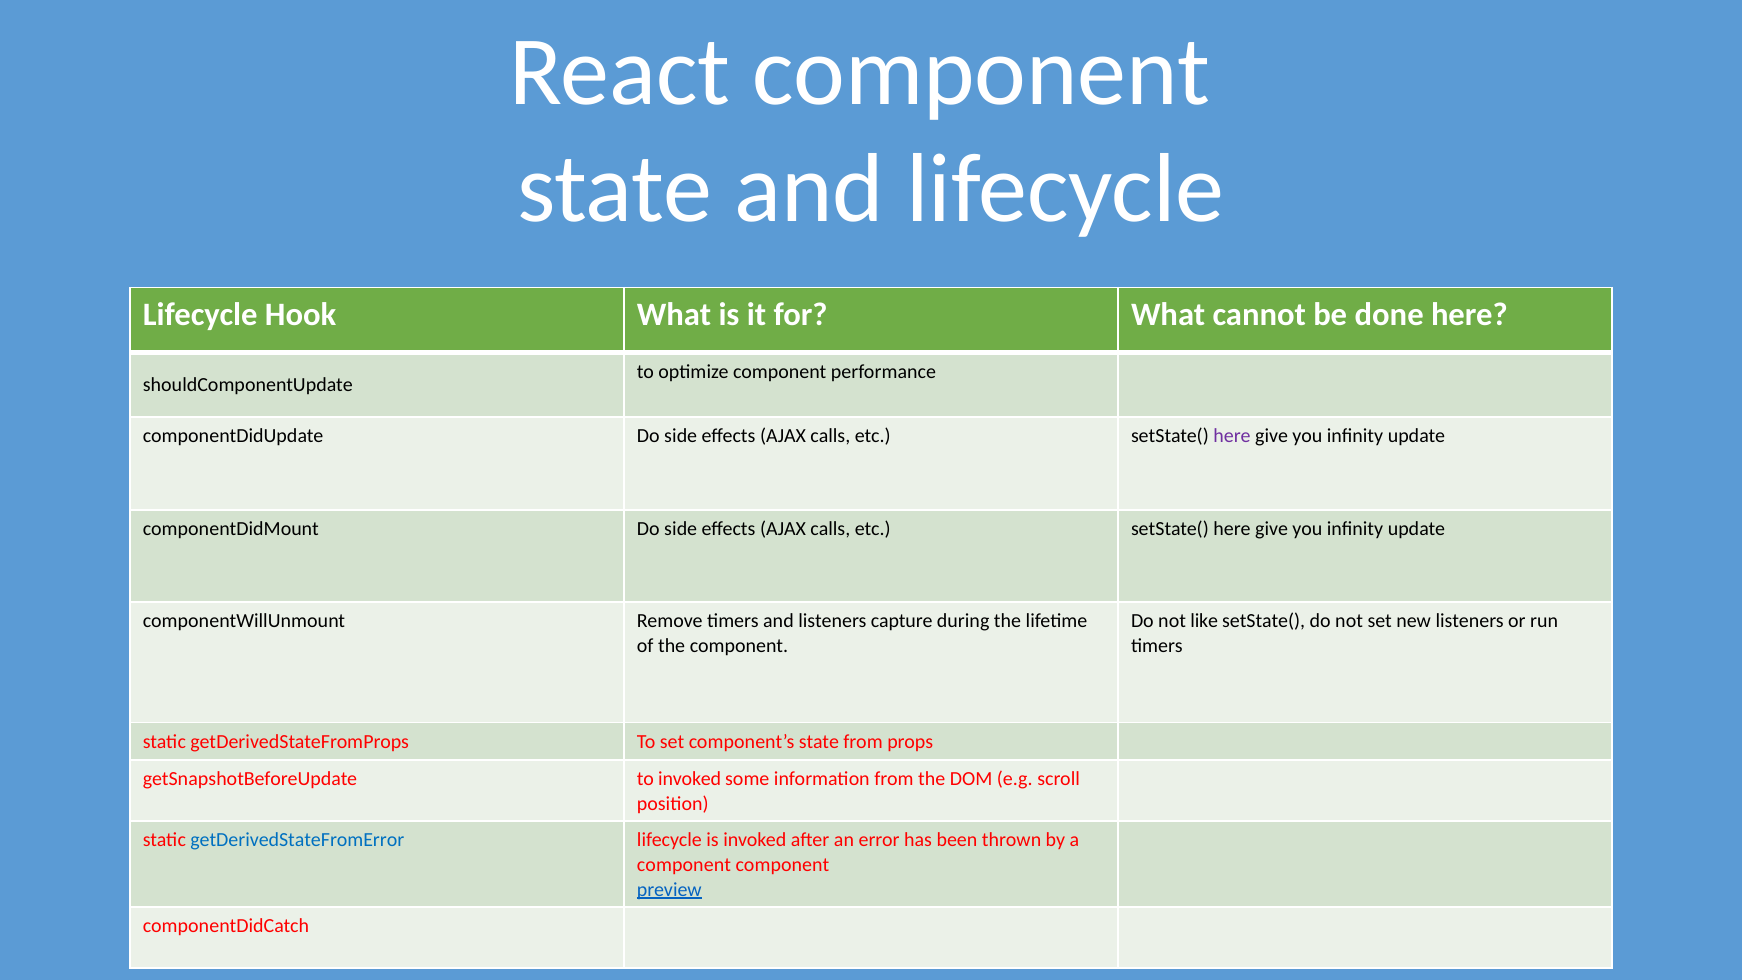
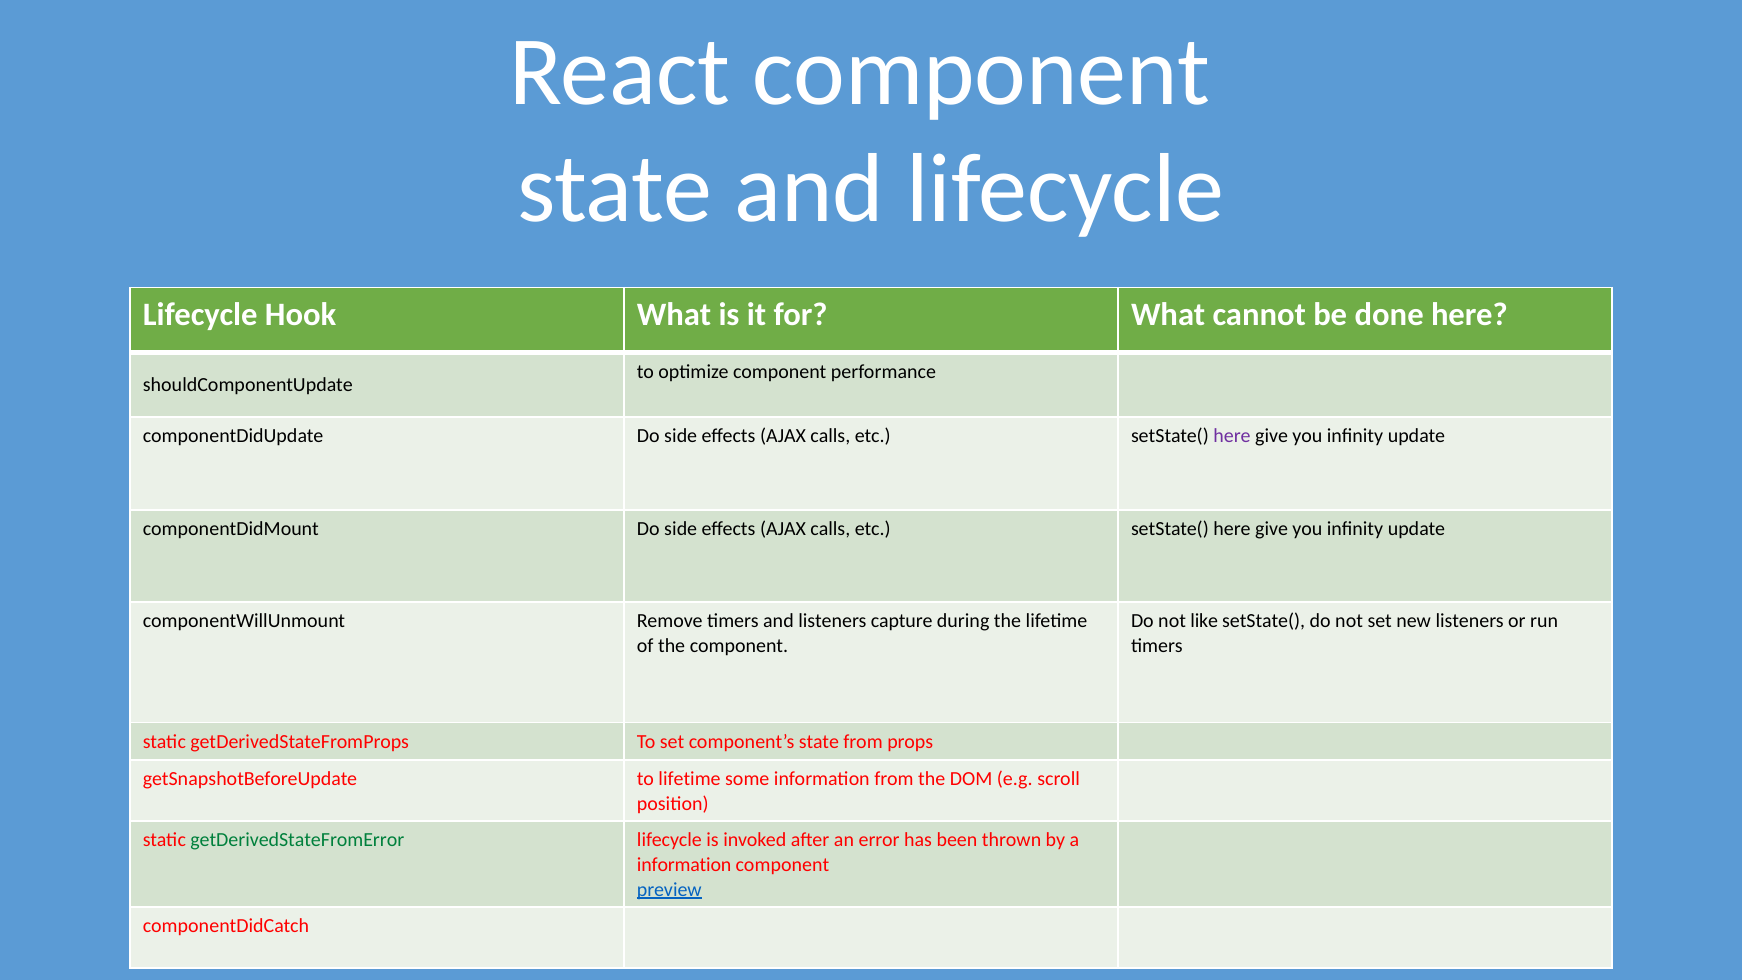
to invoked: invoked -> lifetime (690, 779)
getDerivedStateFromError colour: blue -> green (297, 840)
component: component -> information (684, 865)
